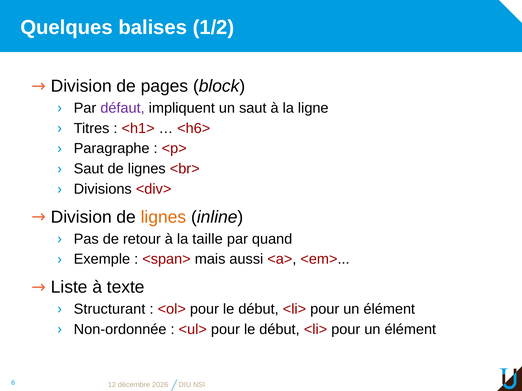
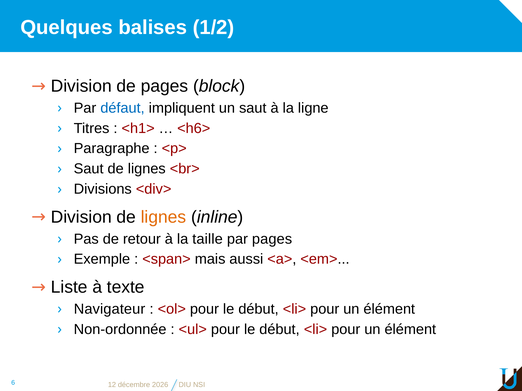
défaut colour: purple -> blue (123, 108)
par quand: quand -> pages (272, 239)
Structurant: Structurant -> Navigateur (110, 309)
